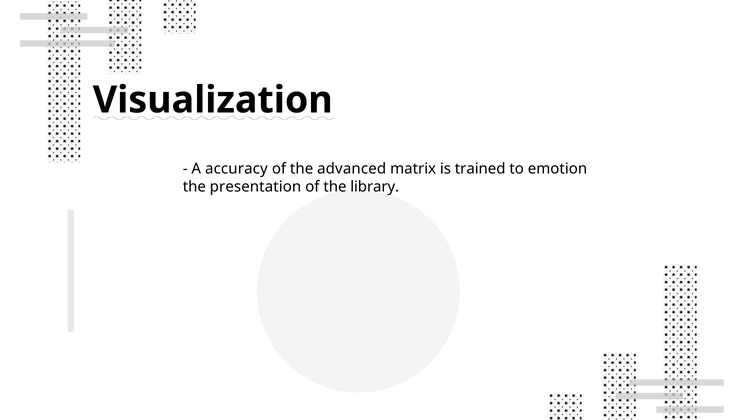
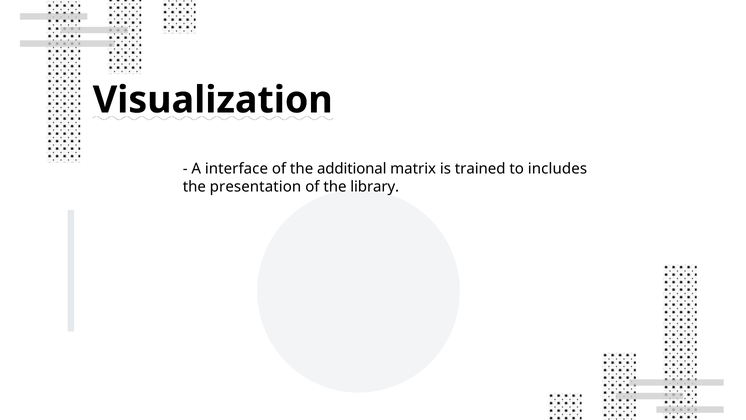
accuracy: accuracy -> interface (236, 169)
advanced: advanced -> additional (352, 169)
emotion: emotion -> includes (557, 169)
